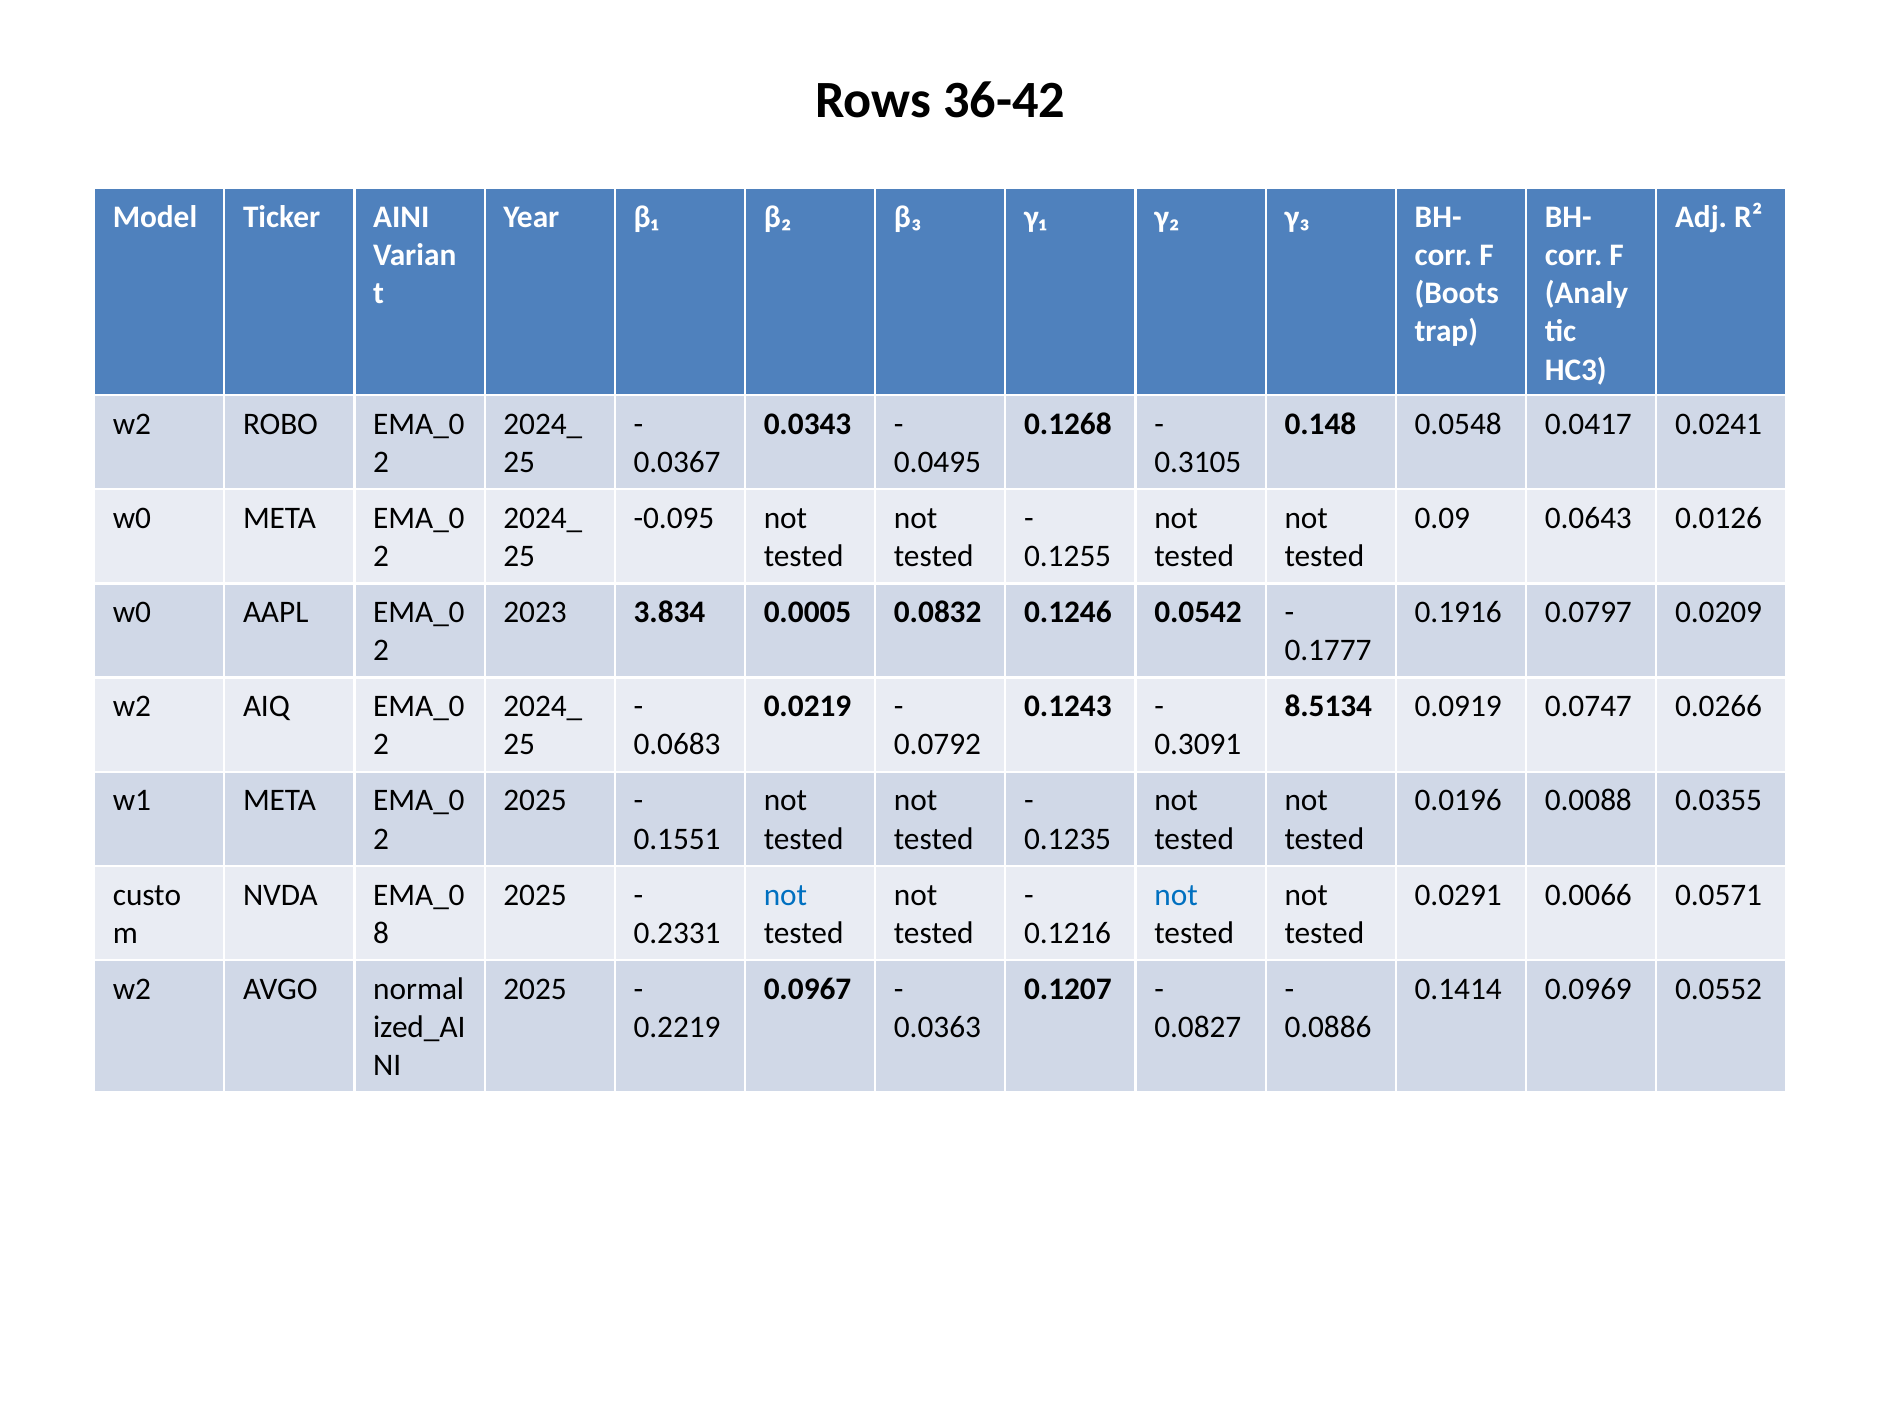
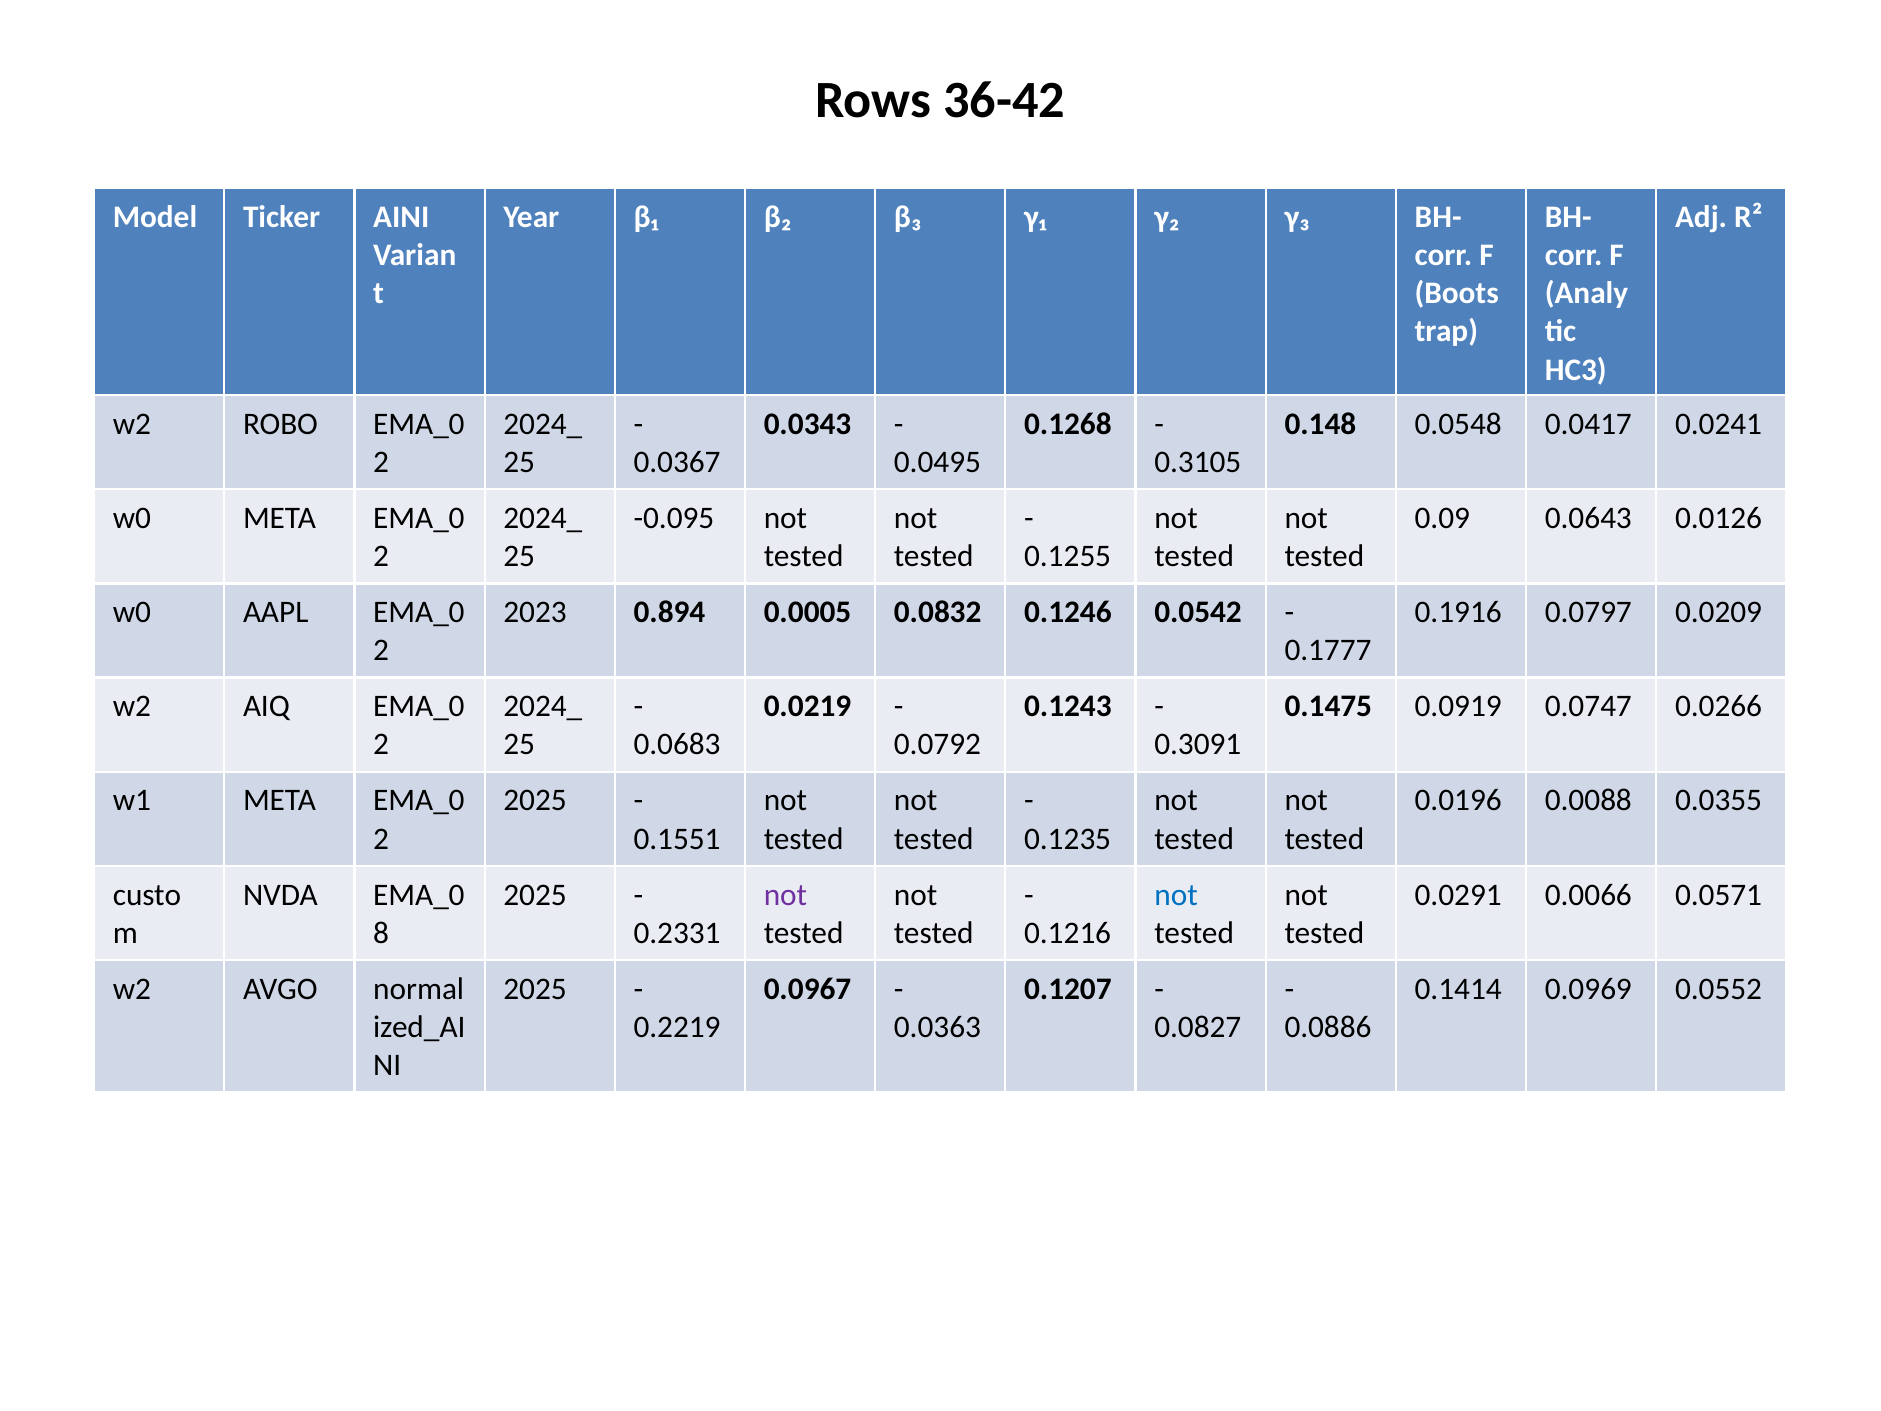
3.834: 3.834 -> 0.894 (669, 612)
8.5134: 8.5134 -> 0.1475 (1328, 706)
not colour: blue -> purple (785, 895)
